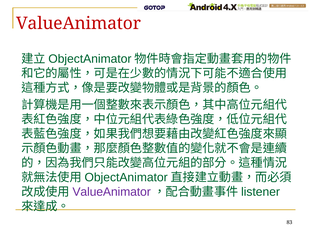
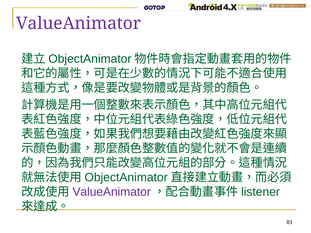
ValueAnimator colour: red -> purple (79, 24)
